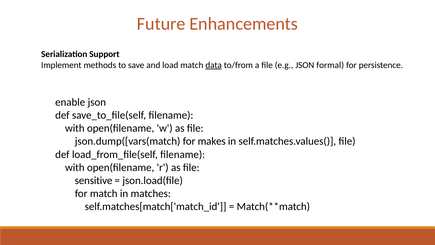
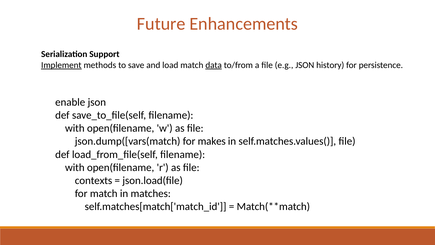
Implement underline: none -> present (61, 65)
formal: formal -> history (330, 65)
sensitive: sensitive -> contexts (94, 180)
